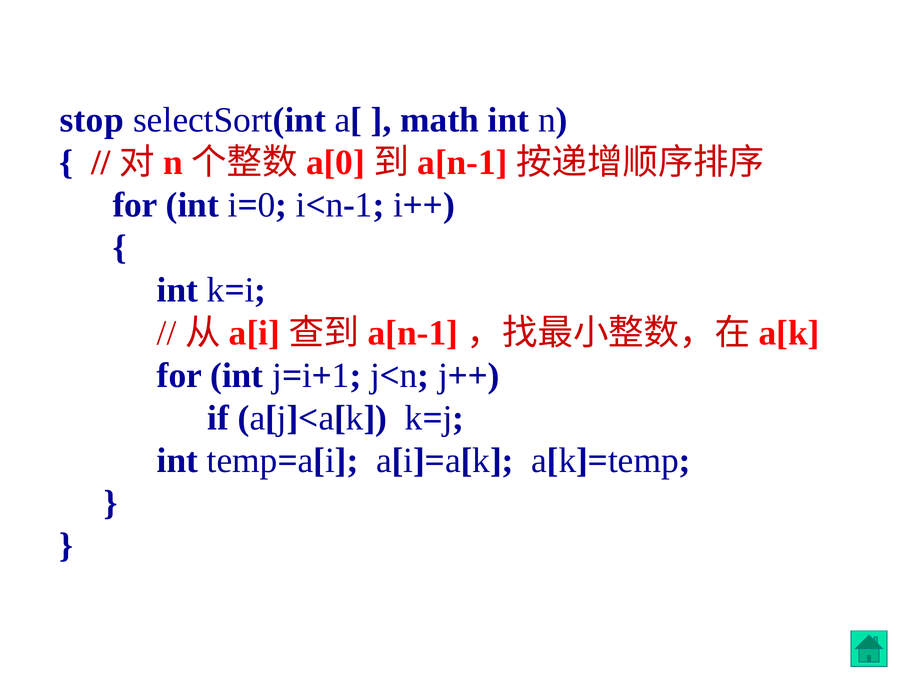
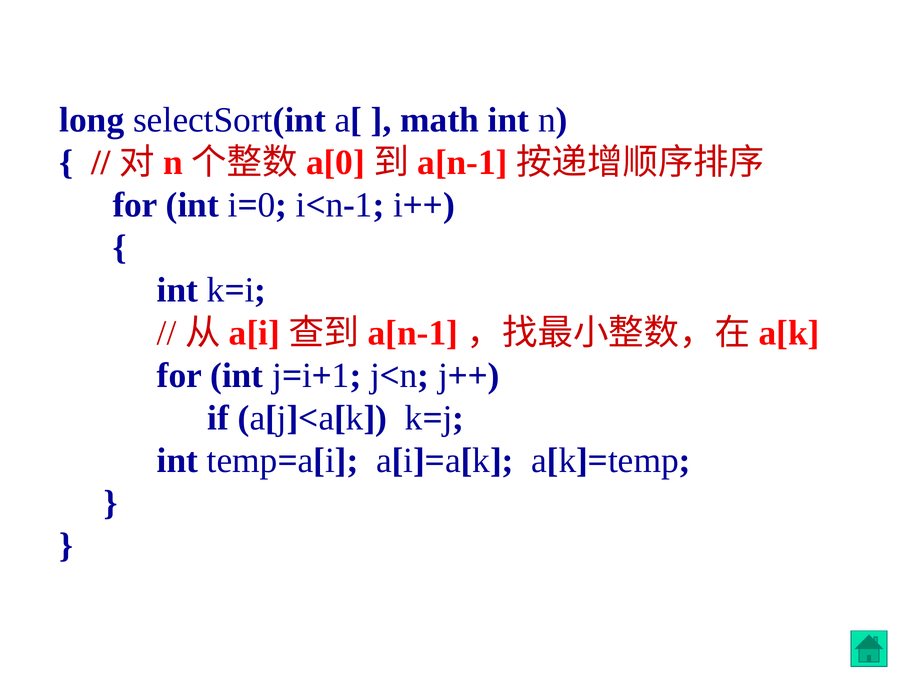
stop: stop -> long (92, 120)
